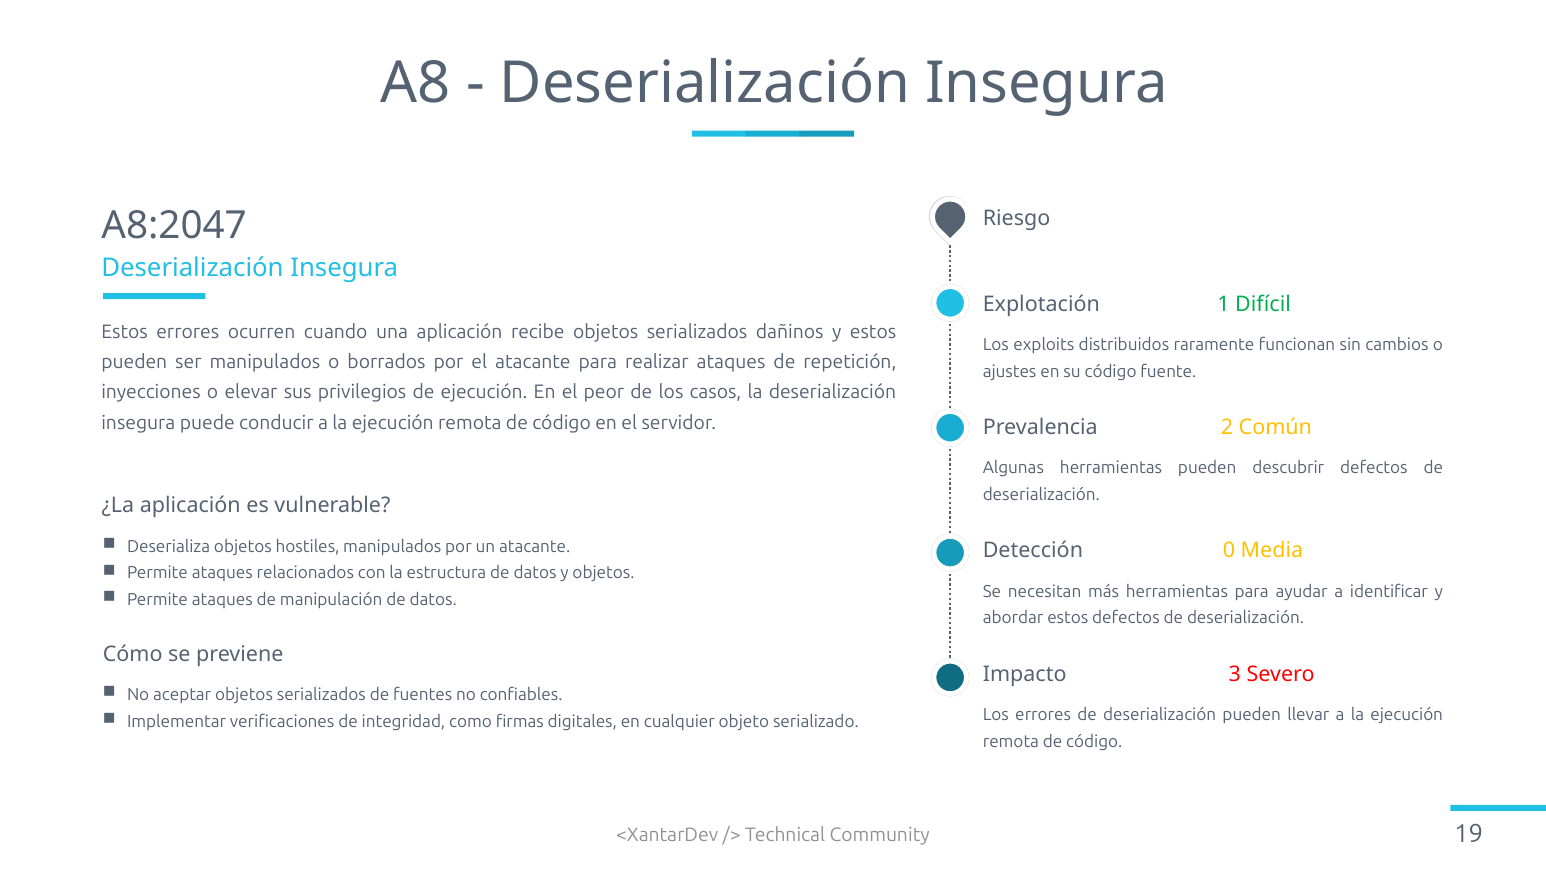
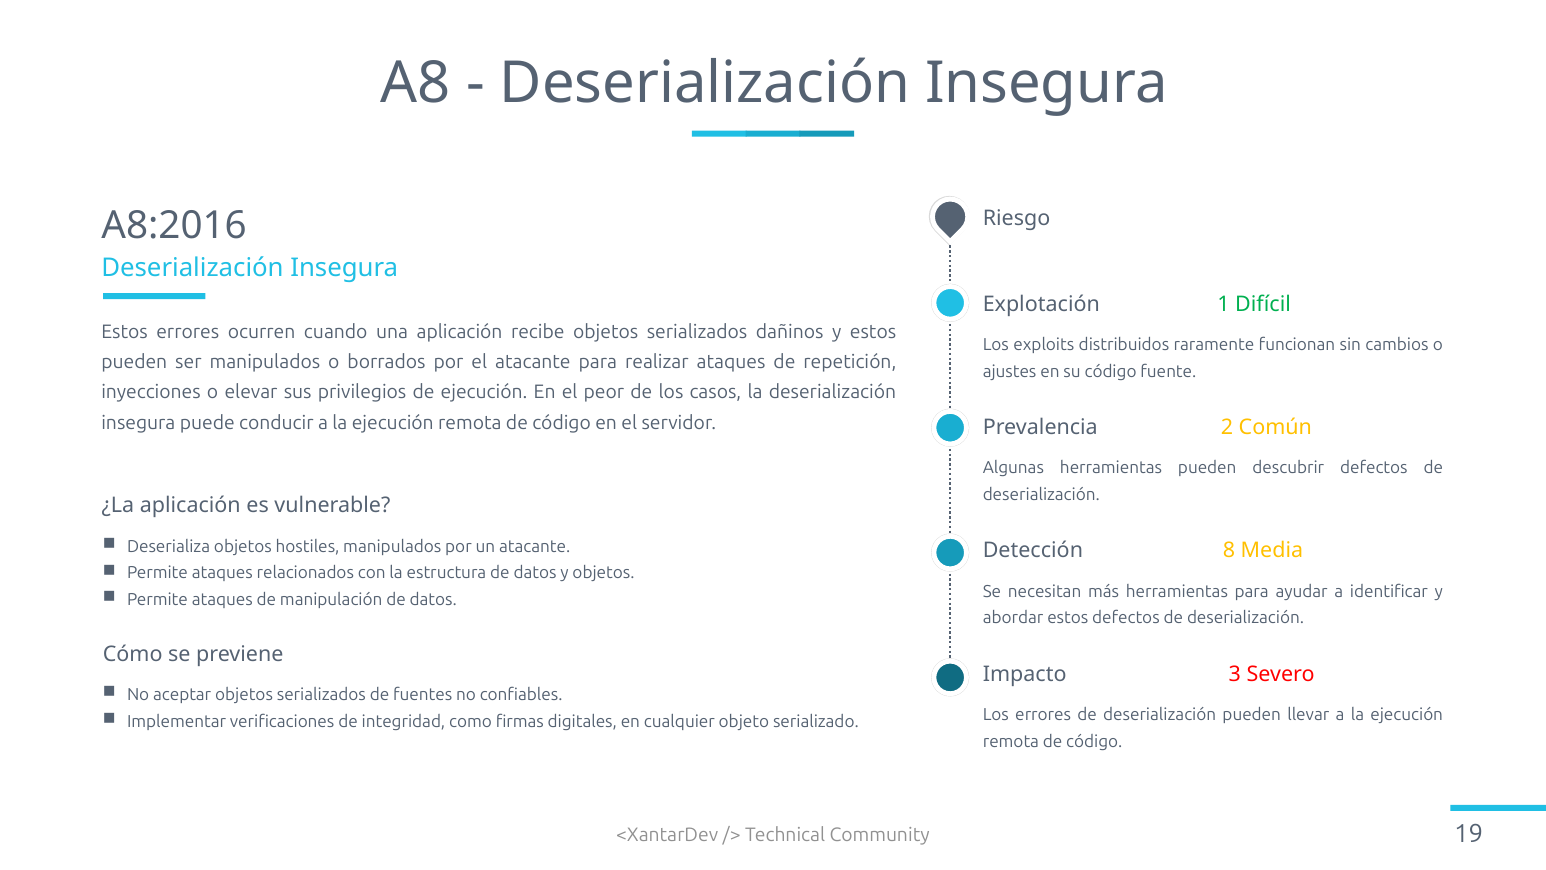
A8:2047: A8:2047 -> A8:2016 (174, 226)
0: 0 -> 8 (1229, 551)
